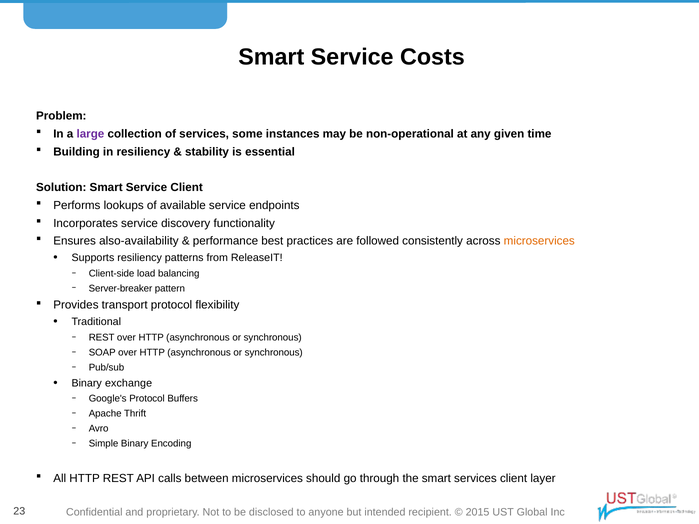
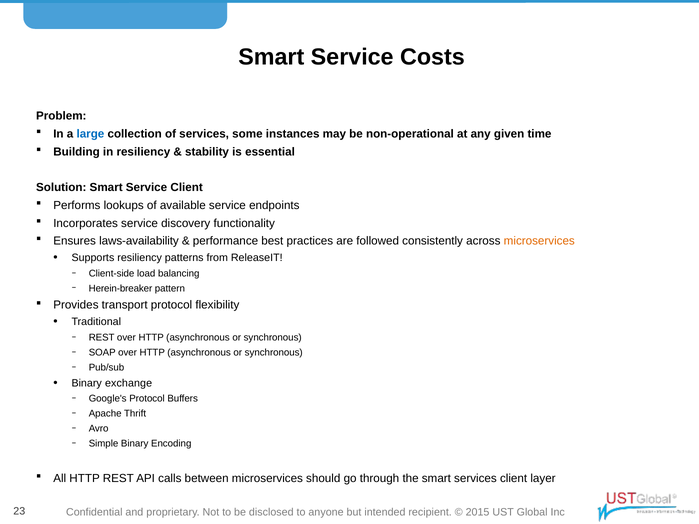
large colour: purple -> blue (90, 134)
also-availability: also-availability -> laws-availability (139, 241)
Server-breaker: Server-breaker -> Herein-breaker (120, 288)
